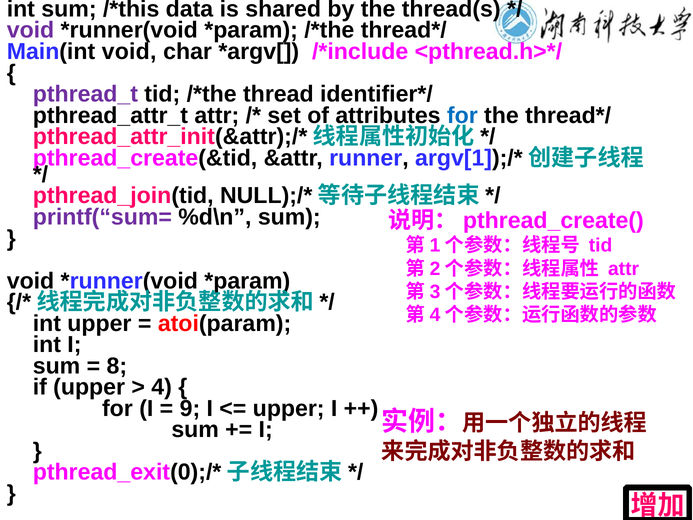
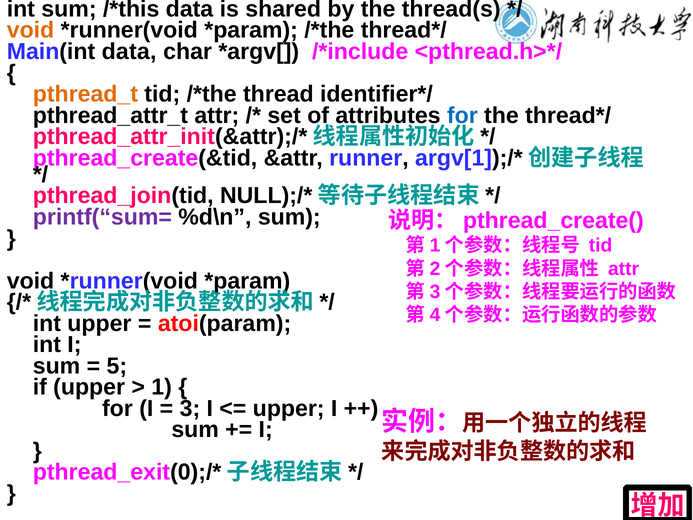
void colour: purple -> orange (31, 30)
Main(int void: void -> data (129, 52)
pthread_t colour: purple -> orange (85, 94)
8: 8 -> 5 (117, 366)
4: 4 -> 1 (162, 387)
9: 9 -> 3 (190, 408)
